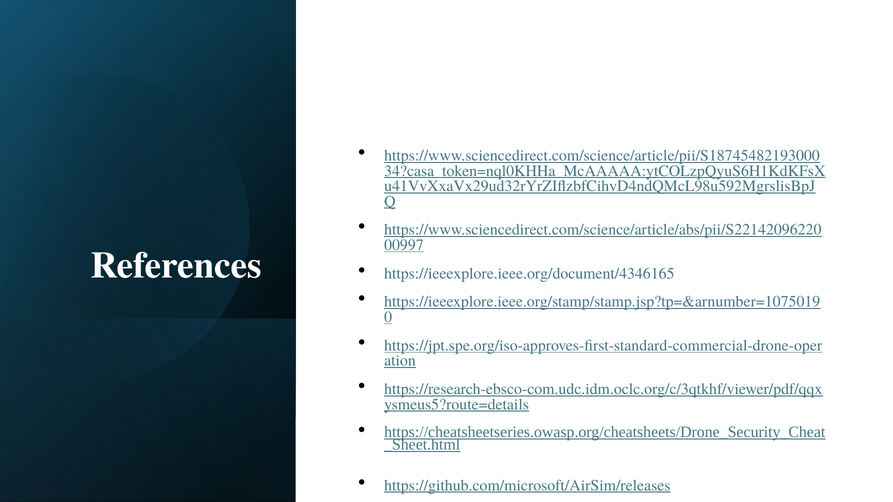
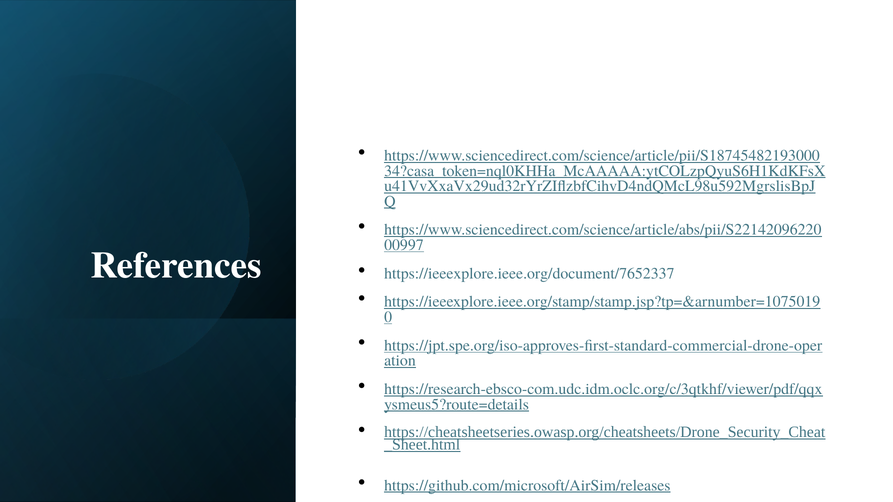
https://ieeexplore.ieee.org/document/4346165: https://ieeexplore.ieee.org/document/4346165 -> https://ieeexplore.ieee.org/document/7652337 (529, 274)
